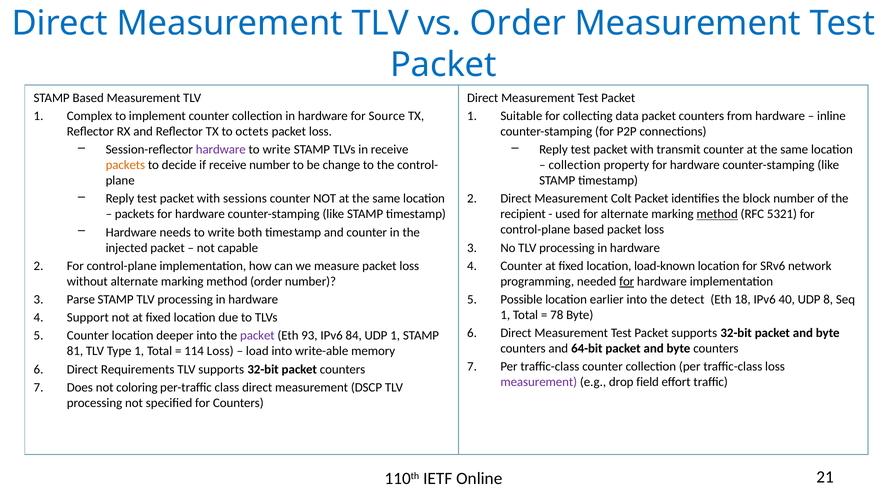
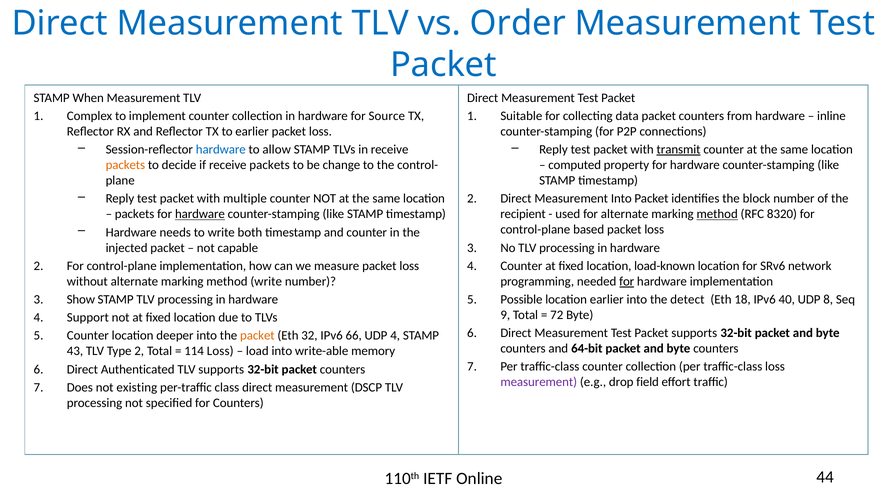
STAMP Based: Based -> When (88, 98)
to octets: octets -> earlier (252, 132)
hardware colour: purple -> blue (221, 150)
write: write -> allow (277, 150)
transmit underline: none -> present (679, 150)
if receive number: number -> packets (270, 165)
collection: collection -> computed (575, 165)
sessions: sessions -> multiple (245, 199)
Measurement Colt: Colt -> Into (621, 199)
5321: 5321 -> 8320 (782, 214)
hardware underline: none -> present (200, 214)
method order: order -> write (266, 281)
Parse: Parse -> Show (81, 299)
1: 1 -> 9 (505, 315)
78: 78 -> 72 (557, 315)
packet colour: purple -> orange (257, 336)
93: 93 -> 32 (309, 336)
84: 84 -> 66 (354, 336)
UDP 1: 1 -> 4 (395, 336)
81: 81 -> 43 (75, 351)
Type 1: 1 -> 2 (139, 351)
Requirements: Requirements -> Authenticated (138, 369)
coloring: coloring -> existing (137, 387)
21: 21 -> 44 (825, 477)
